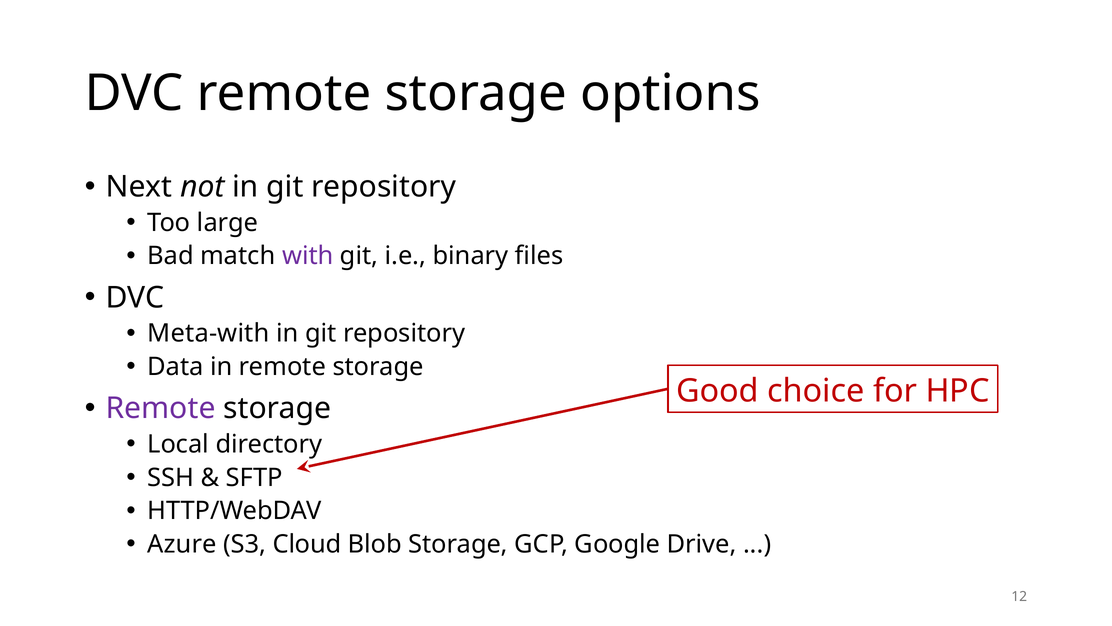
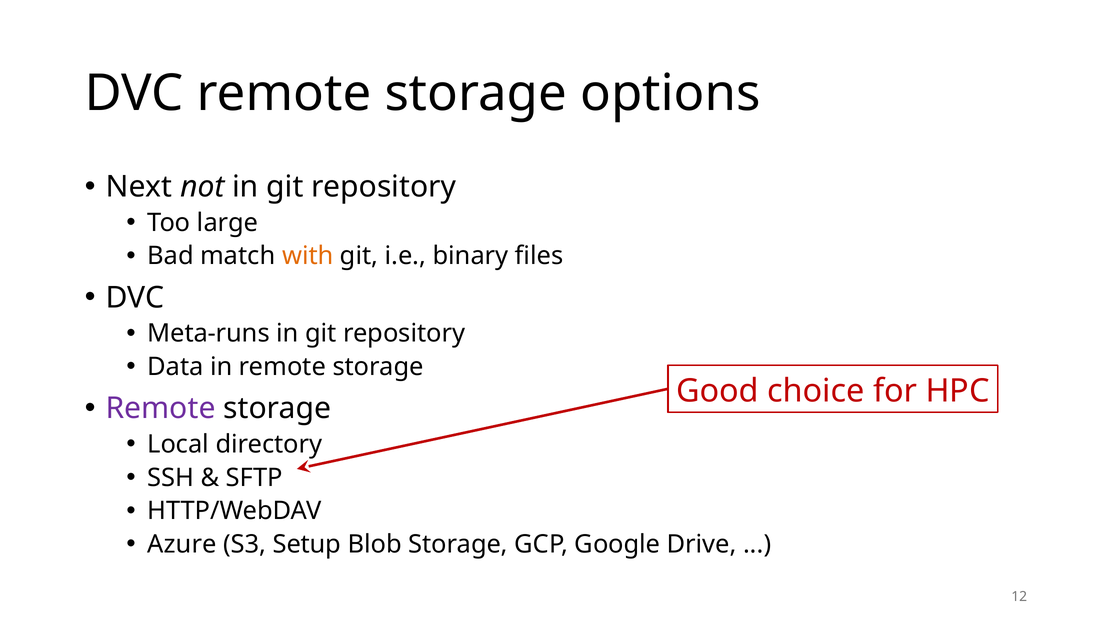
with colour: purple -> orange (308, 256)
Meta-with: Meta-with -> Meta-runs (209, 333)
Cloud: Cloud -> Setup (307, 544)
